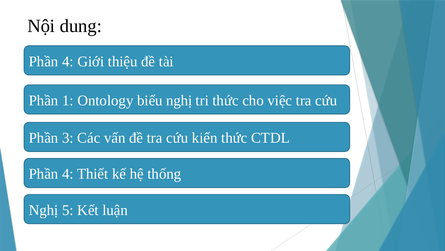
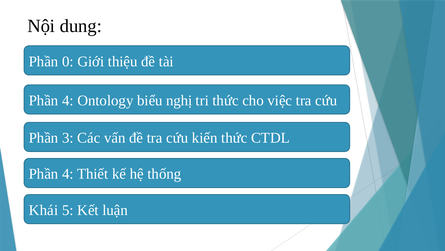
4: 4 -> 0 (68, 61)
1: 1 -> 4 (68, 100)
Nghị: Nghị -> Khái (43, 210)
